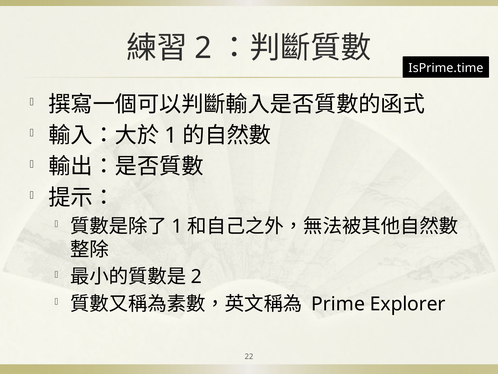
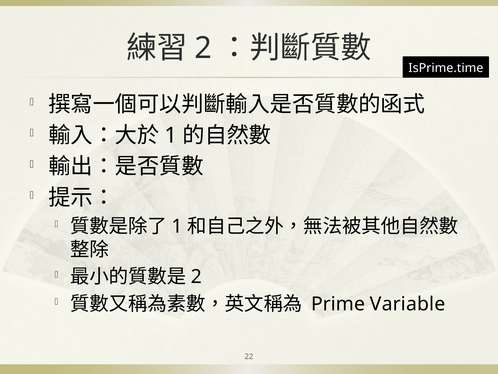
Explorer: Explorer -> Variable (408, 304)
